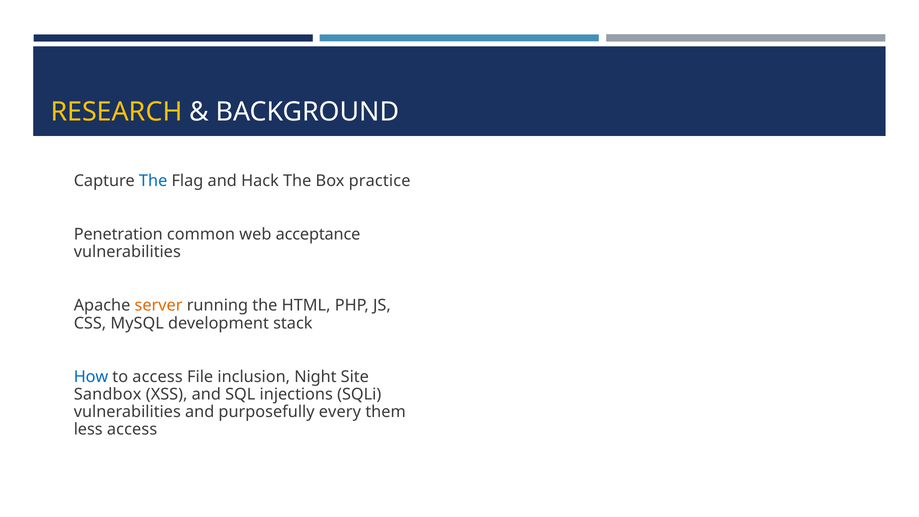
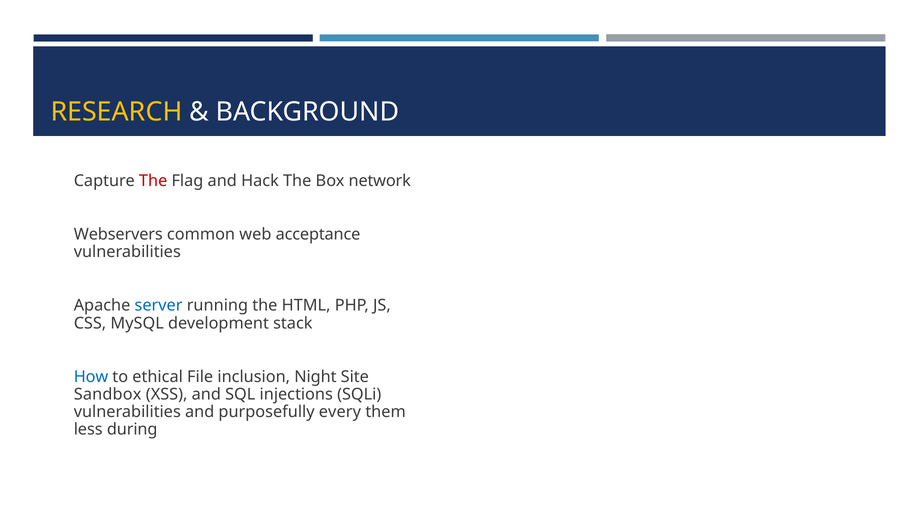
The colour: blue -> red (153, 181)
practice: practice -> network (380, 181)
Penetration: Penetration -> Webservers (118, 234)
server colour: orange -> blue (159, 306)
to access: access -> ethical (158, 377)
less access: access -> during (132, 430)
